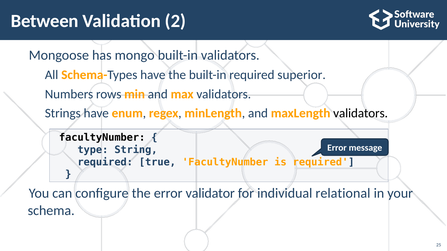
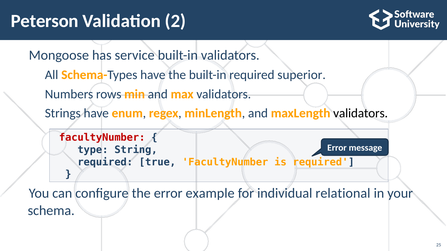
Between: Between -> Peterson (45, 21)
mongo: mongo -> service (135, 55)
facultyNumber colour: black -> red (102, 138)
validator: validator -> example (210, 193)
